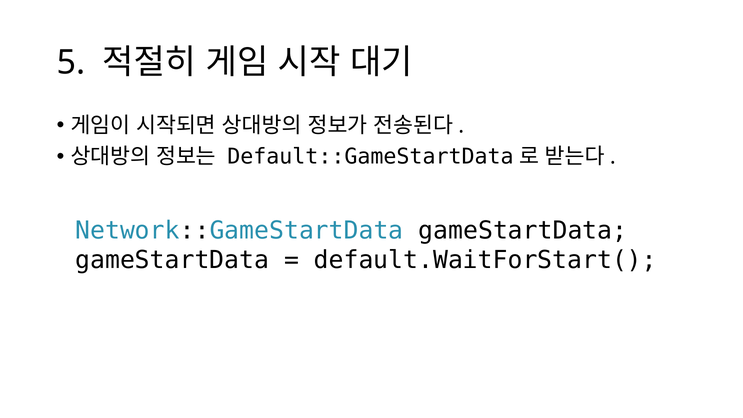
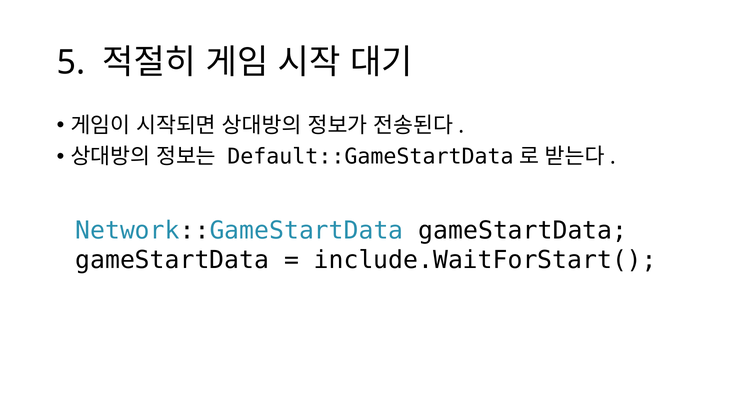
default.WaitForStart(: default.WaitForStart( -> include.WaitForStart( (485, 260)
